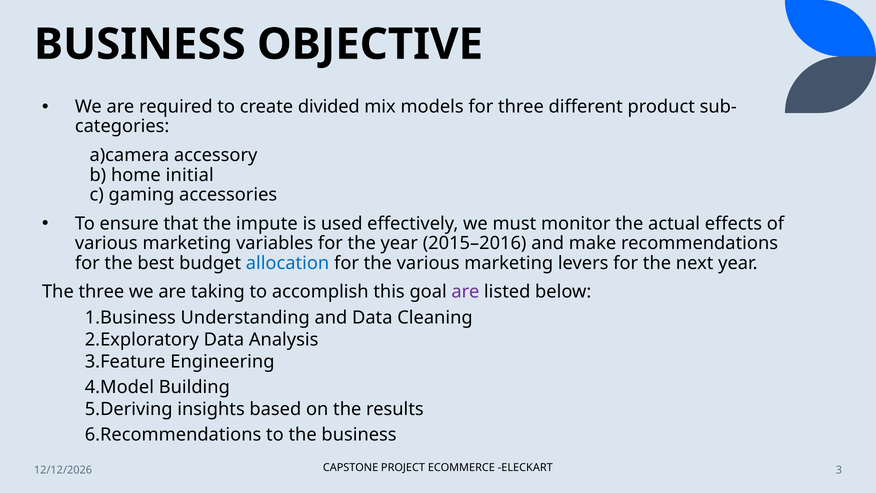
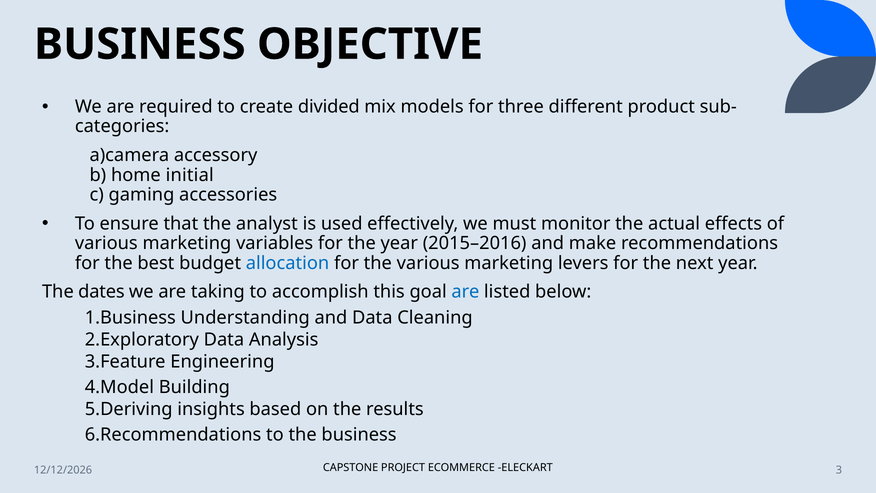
impute: impute -> analyst (267, 223)
The three: three -> dates (101, 292)
are colour: purple -> blue (465, 292)
